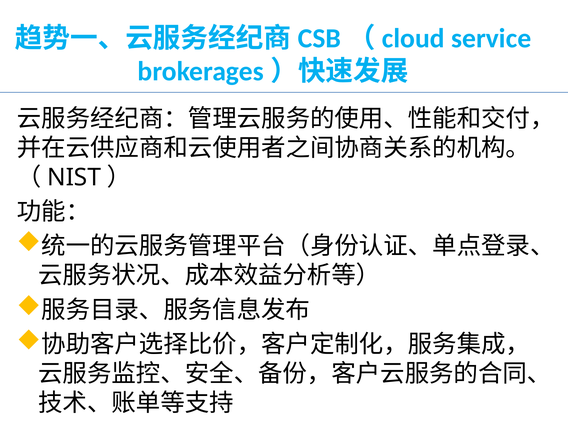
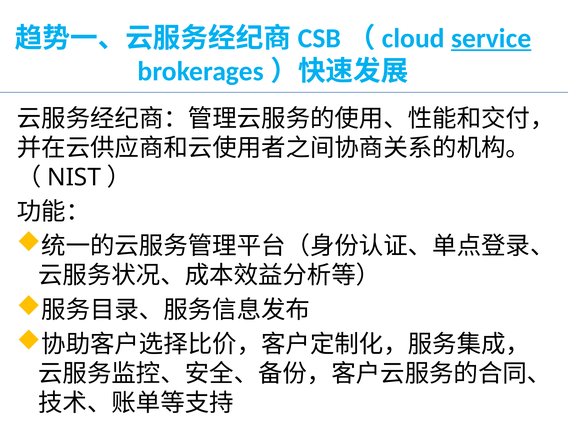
service underline: none -> present (491, 38)
